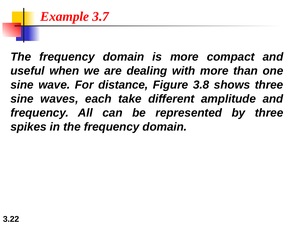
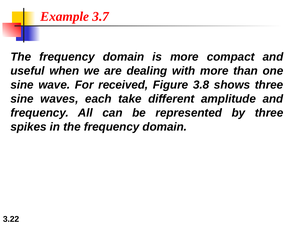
distance: distance -> received (123, 85)
